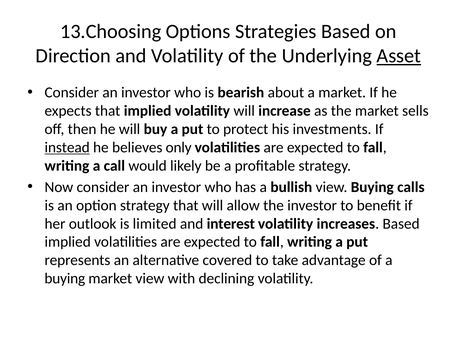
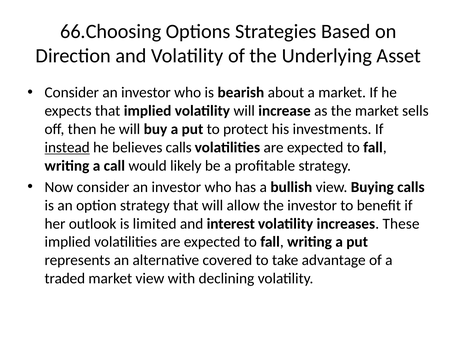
13.Choosing: 13.Choosing -> 66.Choosing (111, 32)
Asset underline: present -> none (399, 56)
believes only: only -> calls (179, 147)
increases Based: Based -> These (401, 223)
buying: buying -> traded (65, 278)
